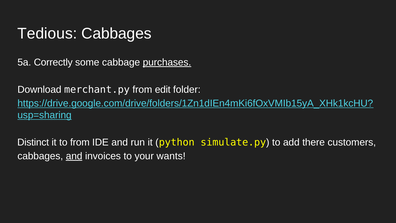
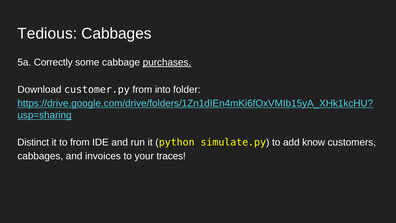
merchant.py: merchant.py -> customer.py (97, 90)
edit: edit -> into (163, 90)
there: there -> know (314, 142)
and underline: present -> none (74, 156)
wants: wants -> traces (171, 156)
